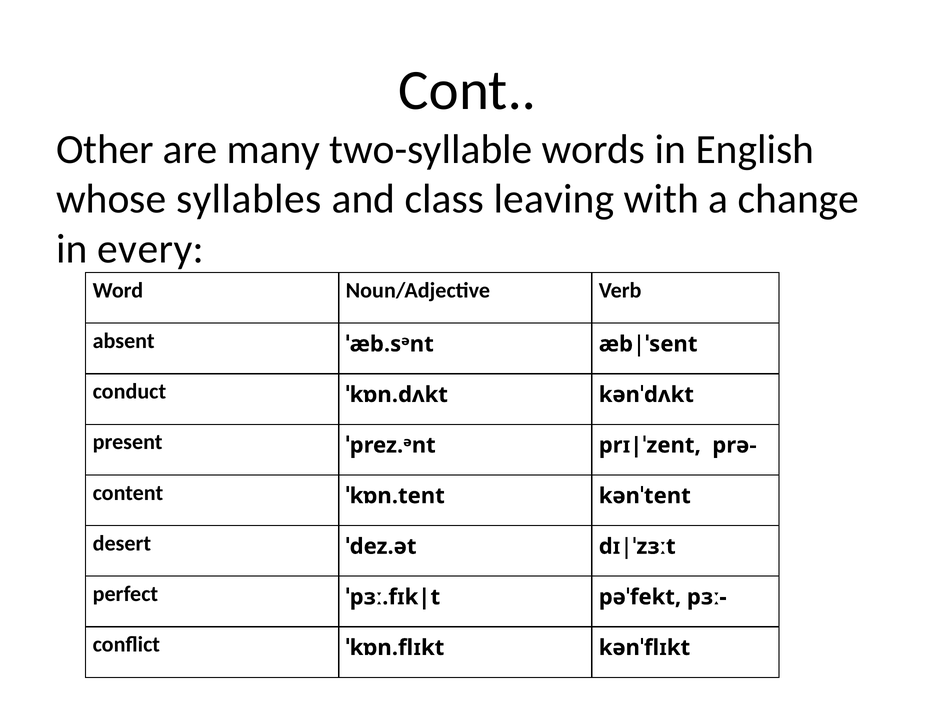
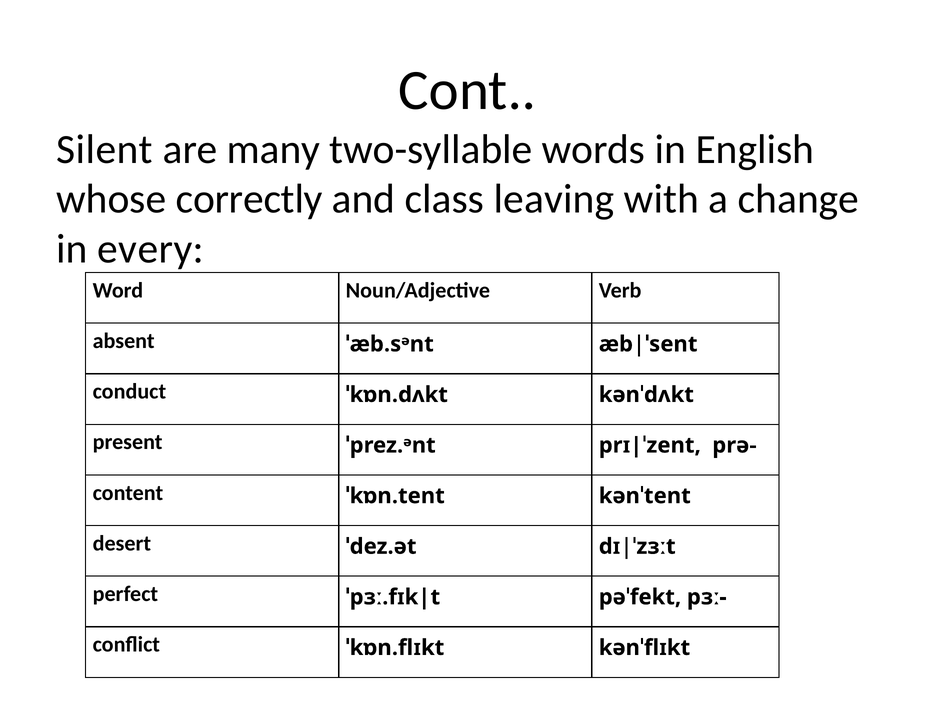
Other: Other -> Silent (105, 149)
syllables: syllables -> correctly (249, 199)
